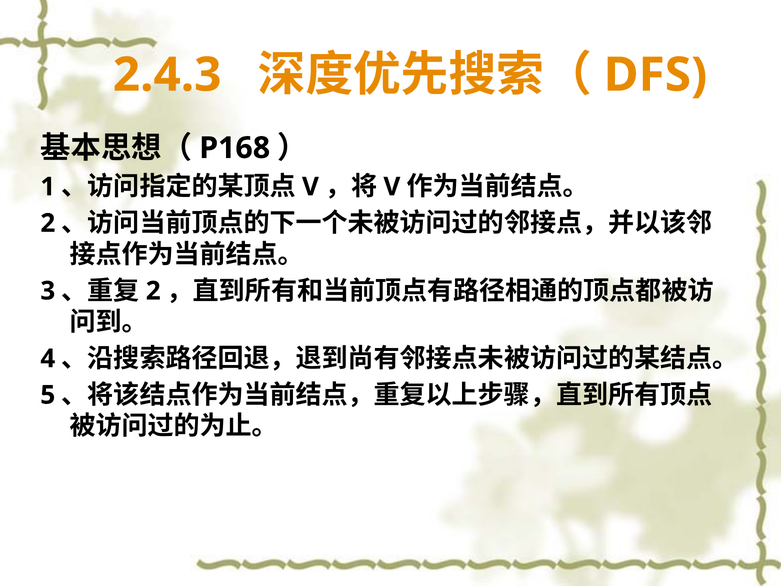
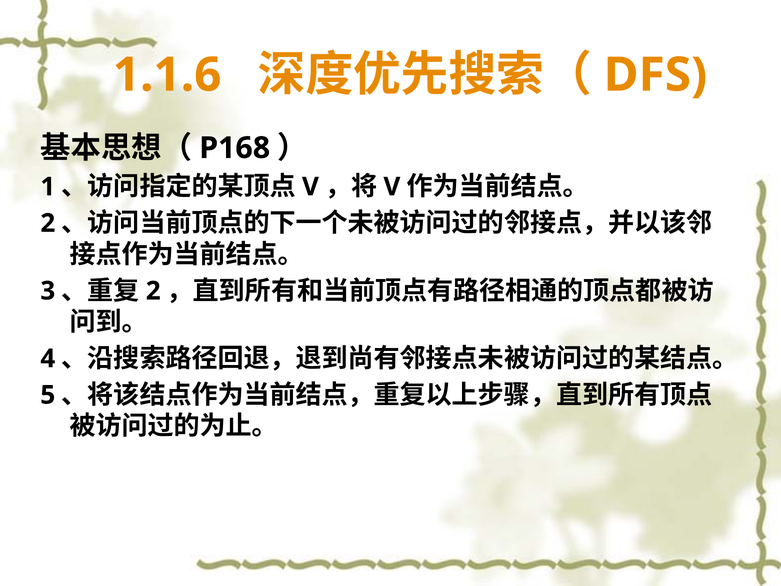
2.4.3: 2.4.3 -> 1.1.6 (167, 75)
